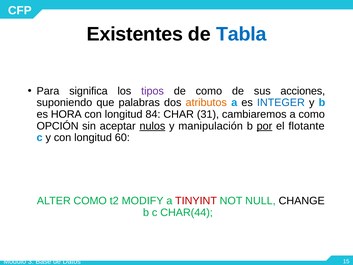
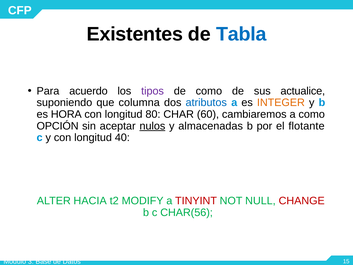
significa: significa -> acuerdo (88, 91)
acciones: acciones -> actualice (303, 91)
palabras: palabras -> columna (139, 103)
atributos colour: orange -> blue (206, 103)
INTEGER colour: blue -> orange (281, 103)
84: 84 -> 80 (153, 114)
31: 31 -> 60 (208, 114)
manipulación: manipulación -> almacenadas (211, 126)
por underline: present -> none (264, 126)
60: 60 -> 40 (122, 137)
ALTER COMO: COMO -> HACIA (90, 201)
CHANGE colour: black -> red (302, 201)
CHAR(44: CHAR(44 -> CHAR(56 (187, 212)
